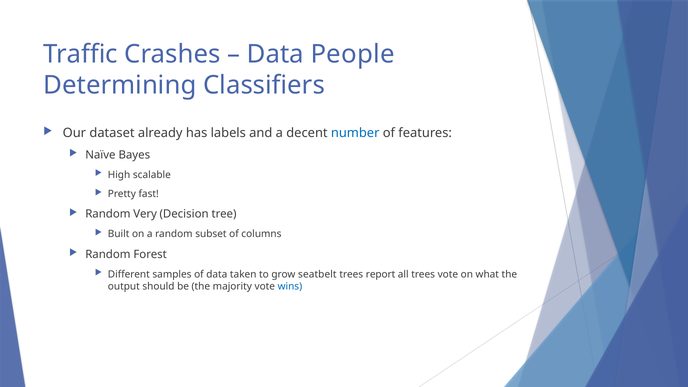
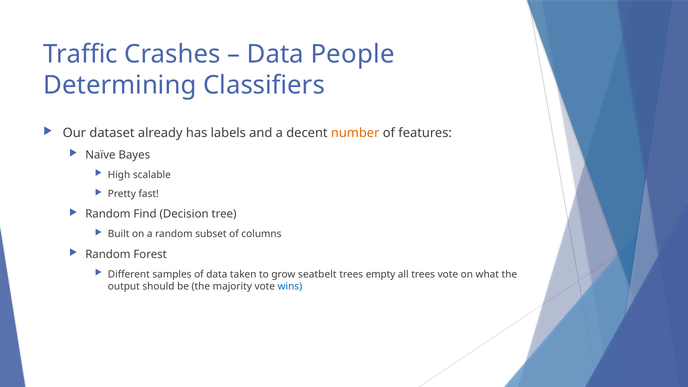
number colour: blue -> orange (355, 133)
Very: Very -> Find (145, 214)
report: report -> empty (381, 274)
